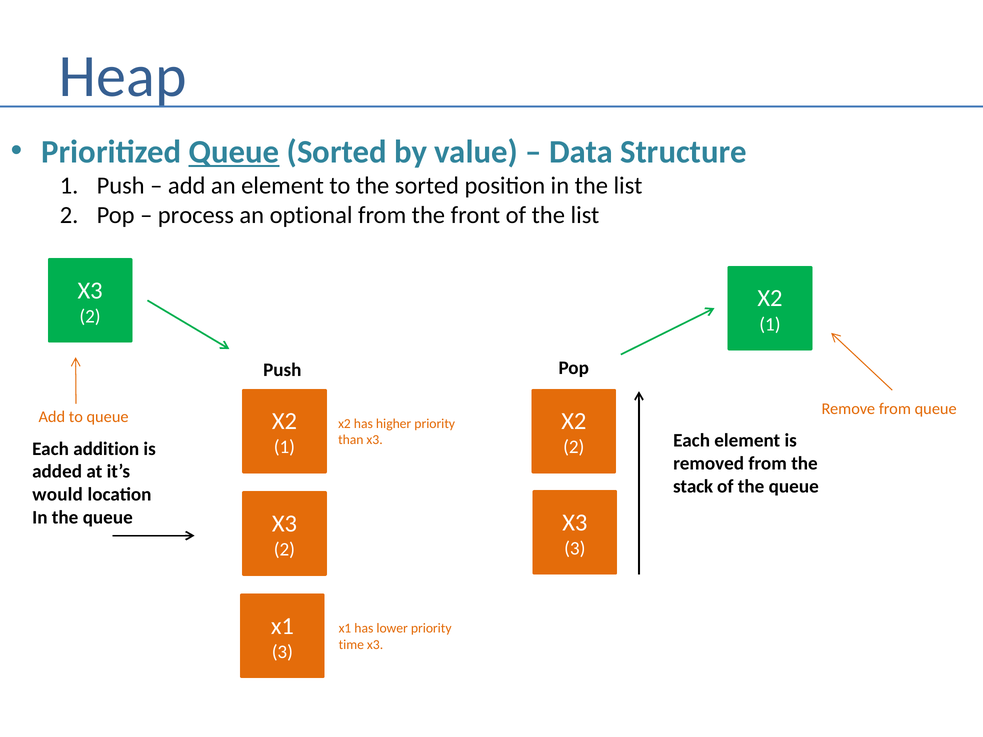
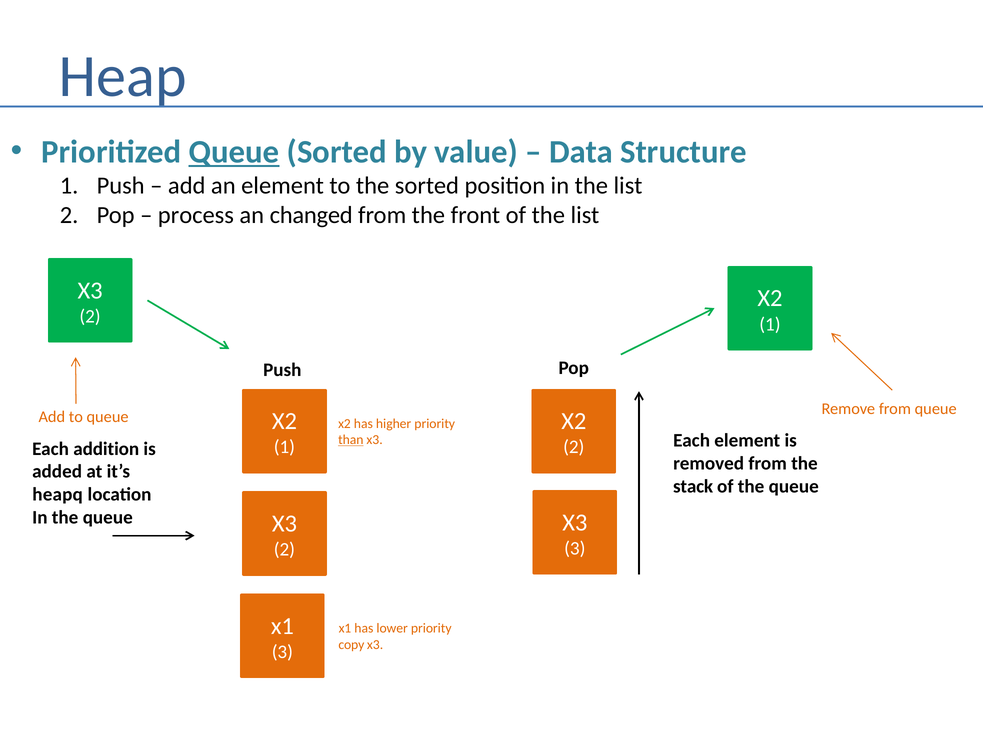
optional: optional -> changed (311, 215)
than underline: none -> present (351, 440)
would: would -> heapq (58, 495)
time: time -> copy (351, 645)
